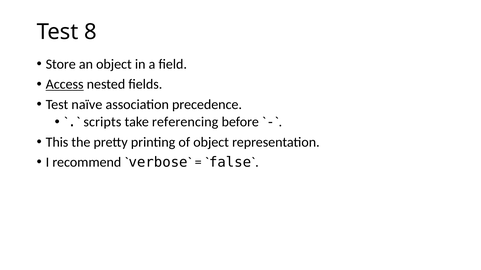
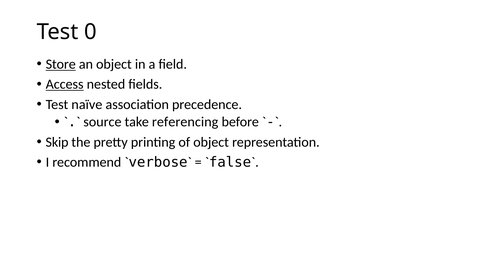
8: 8 -> 0 (90, 32)
Store underline: none -> present (61, 64)
scripts: scripts -> source (102, 122)
This: This -> Skip (57, 142)
